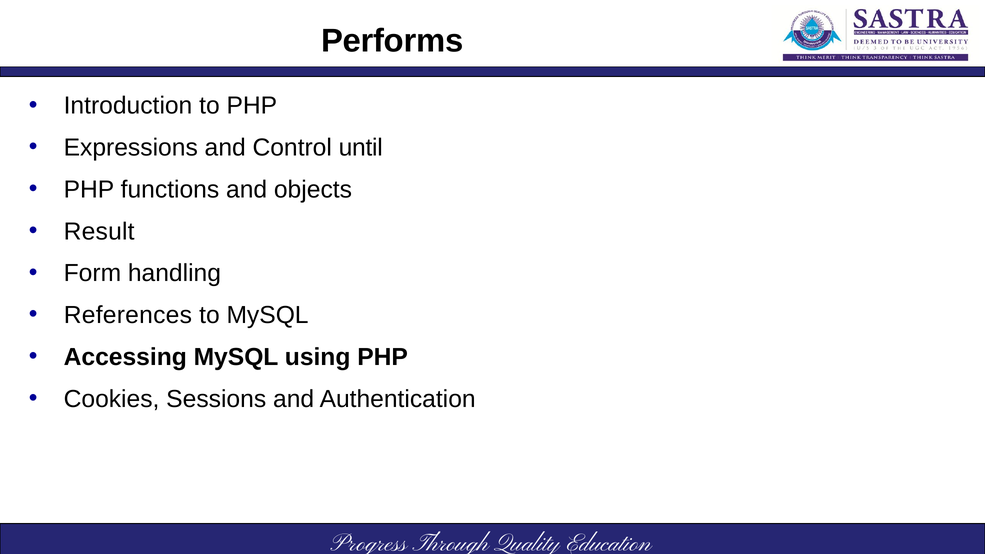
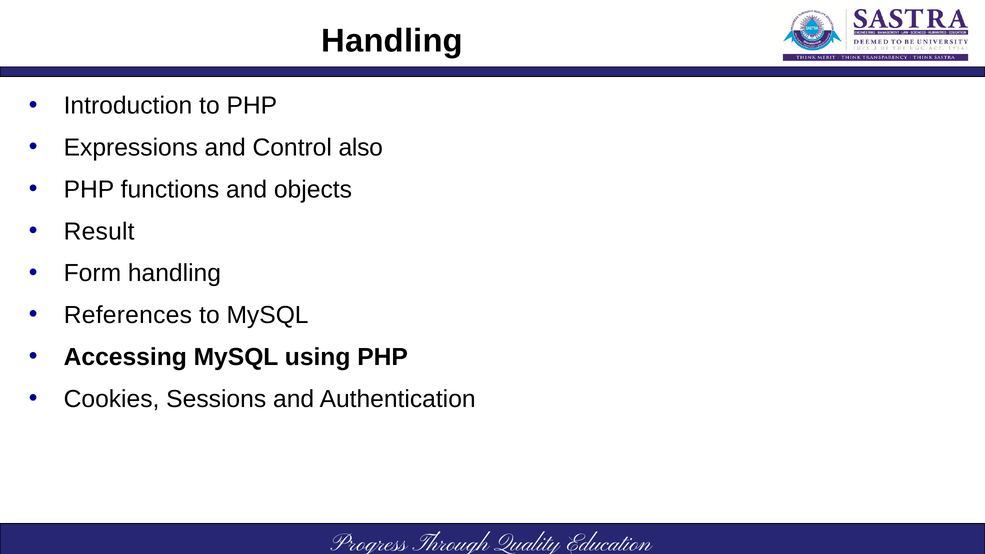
Performs: Performs -> Handling (392, 41)
until: until -> also (361, 148)
